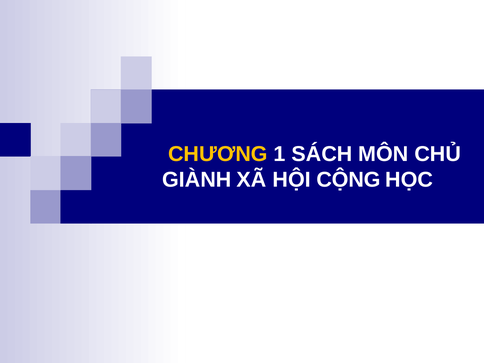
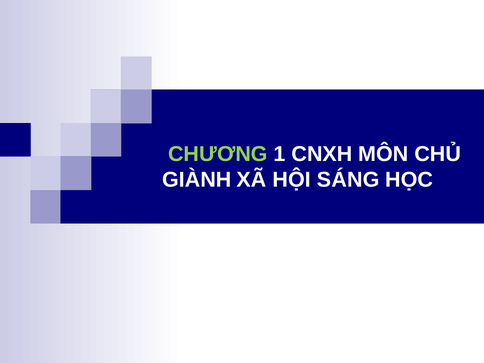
CHƯƠNG colour: yellow -> light green (218, 154)
SÁCH: SÁCH -> CNXH (322, 154)
CỘNG: CỘNG -> SÁNG (348, 180)
